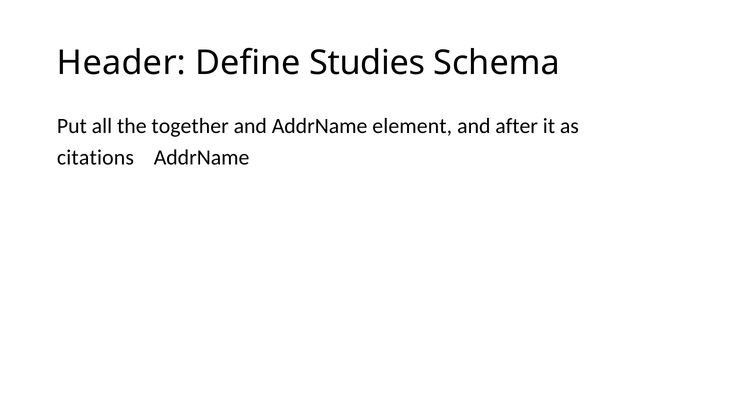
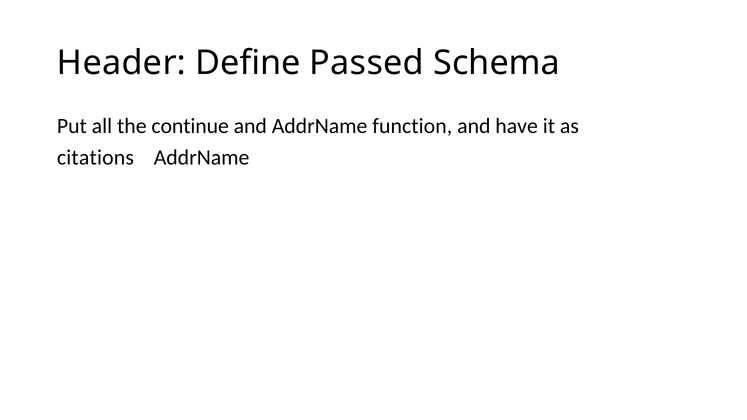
Studies: Studies -> Passed (367, 63)
together: together -> continue (190, 126)
element: element -> function (412, 126)
after: after -> have (517, 126)
